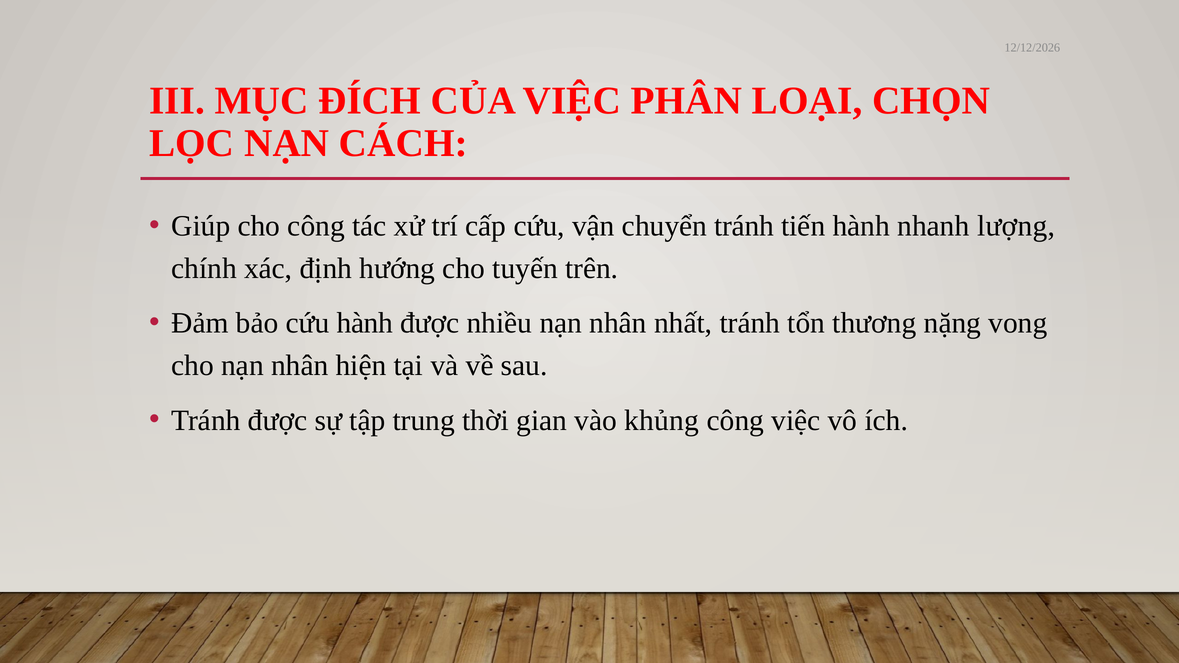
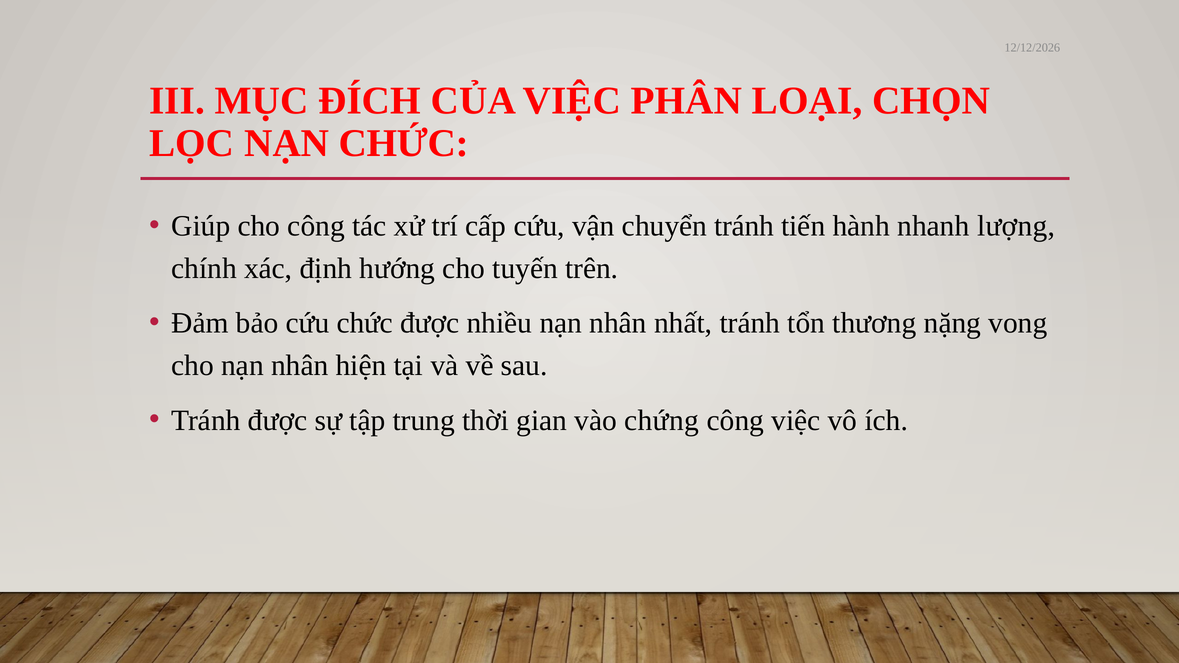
NẠN CÁCH: CÁCH -> CHỨC (404, 143)
cứu hành: hành -> chức (365, 323)
khủng: khủng -> chứng (662, 420)
